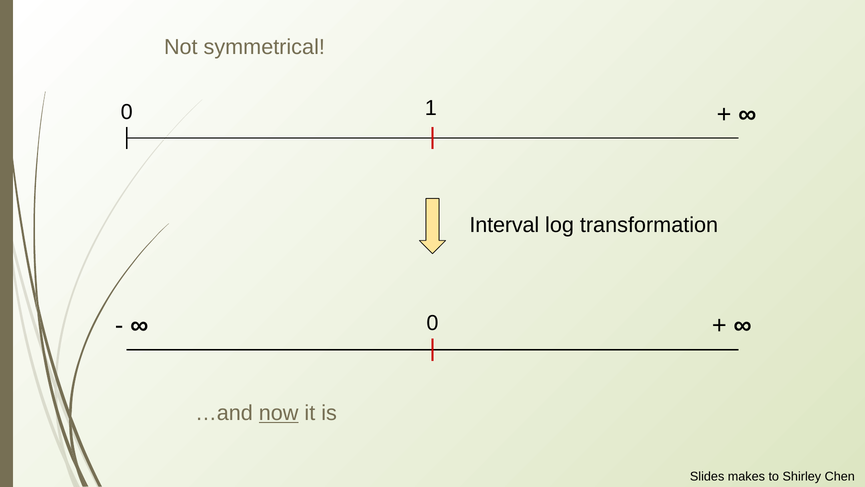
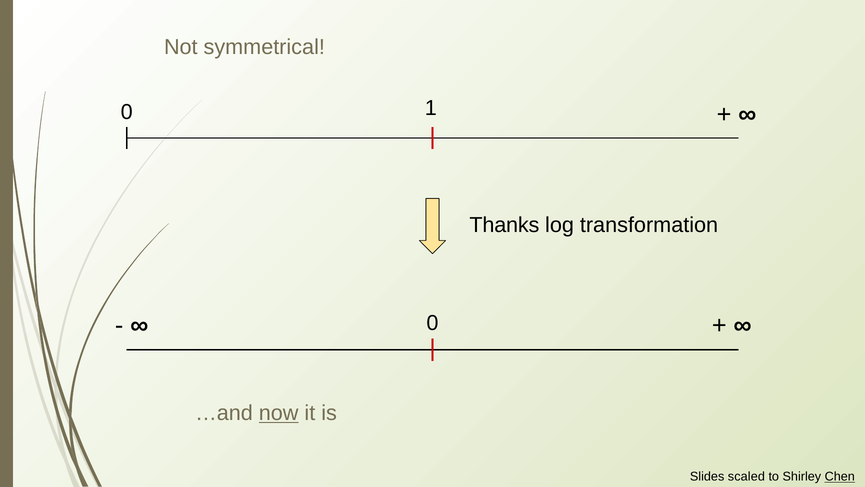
Interval: Interval -> Thanks (504, 225)
makes: makes -> scaled (746, 476)
Chen underline: none -> present (840, 476)
